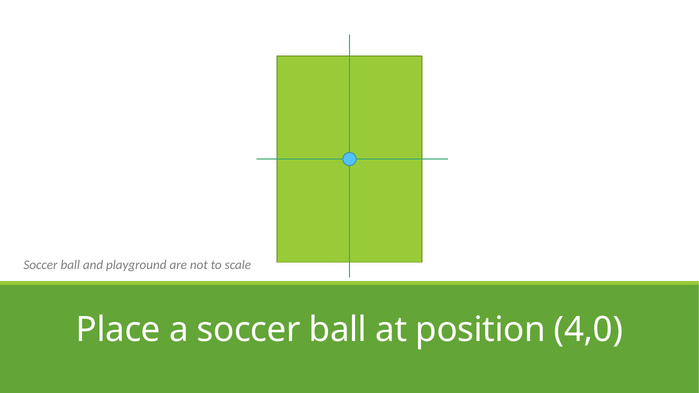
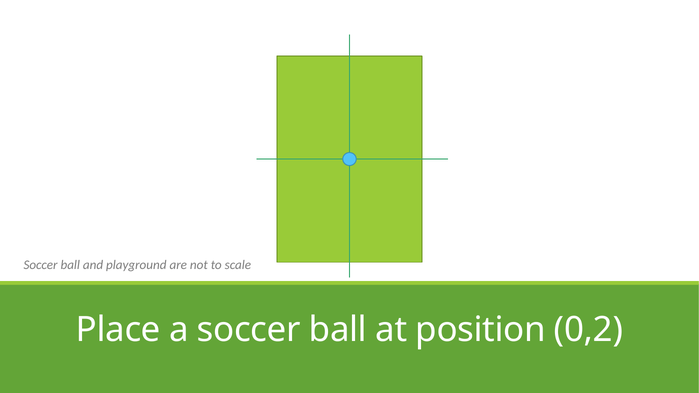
4,0: 4,0 -> 0,2 (589, 330)
